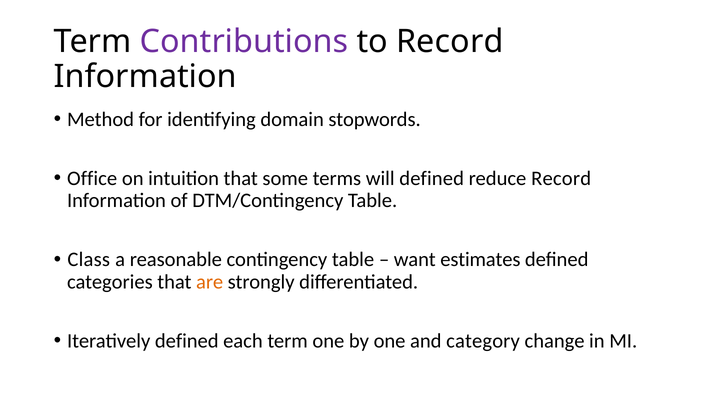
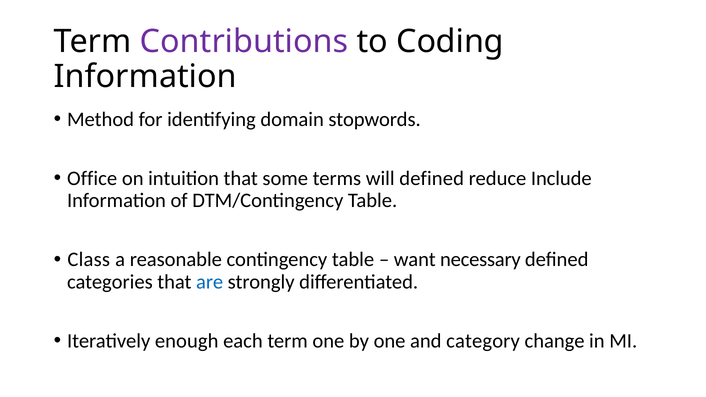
to Record: Record -> Coding (450, 42)
reduce Record: Record -> Include (561, 178)
estimates: estimates -> necessary (480, 260)
are colour: orange -> blue (210, 282)
Iteratively defined: defined -> enough (187, 341)
